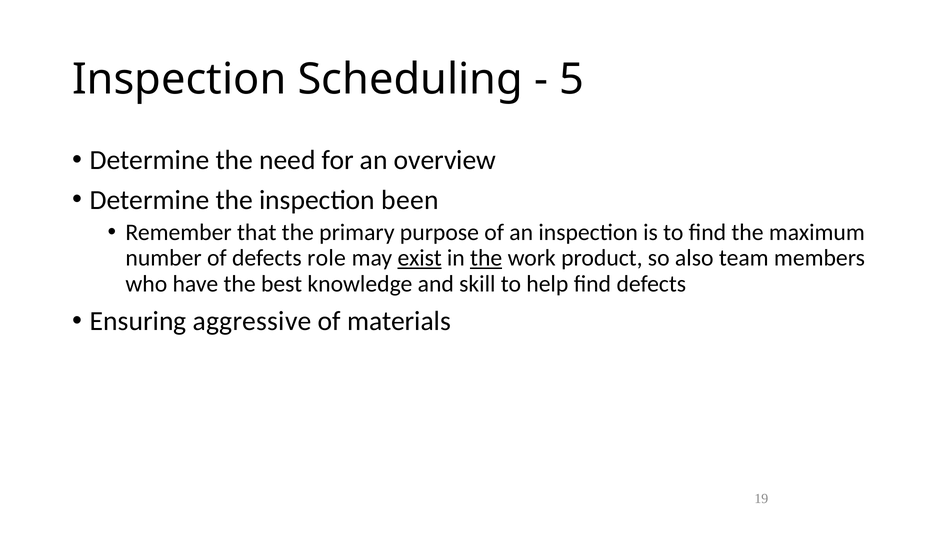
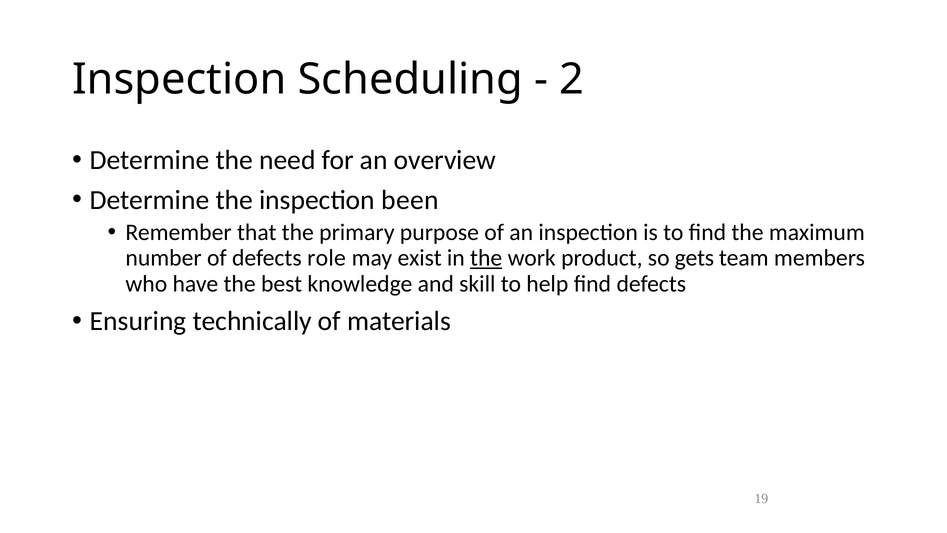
5: 5 -> 2 (572, 80)
exist underline: present -> none (420, 258)
also: also -> gets (694, 258)
aggressive: aggressive -> technically (252, 321)
